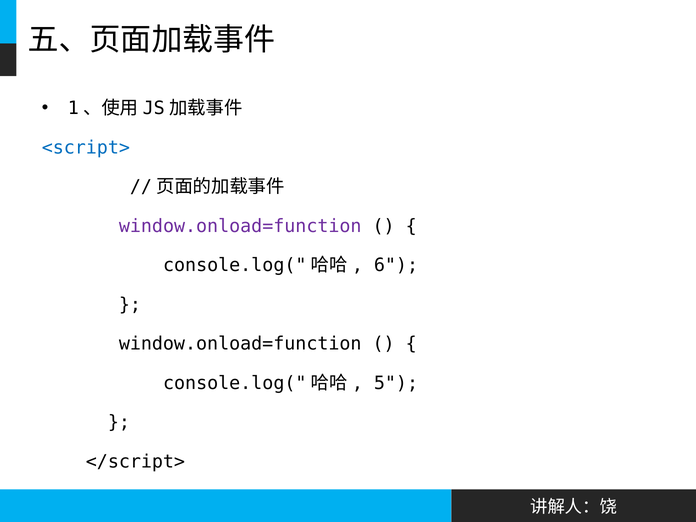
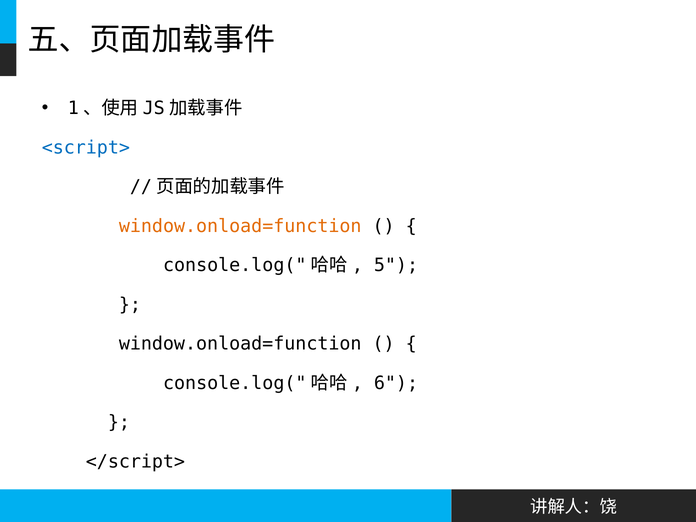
window.onload=function colour: purple -> orange (240, 226)
6: 6 -> 5 (396, 265)
5: 5 -> 6 (396, 383)
